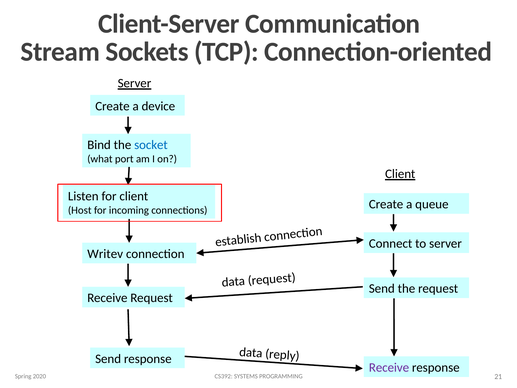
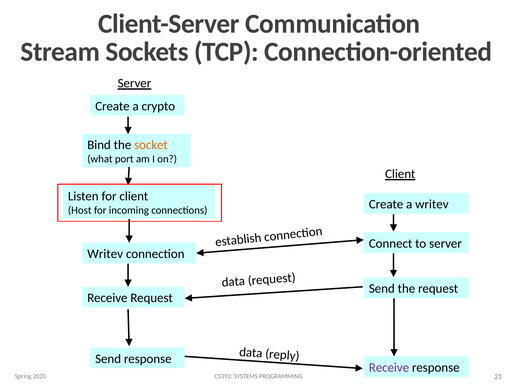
device: device -> crypto (158, 106)
socket colour: blue -> orange (151, 145)
a queue: queue -> writev (432, 204)
